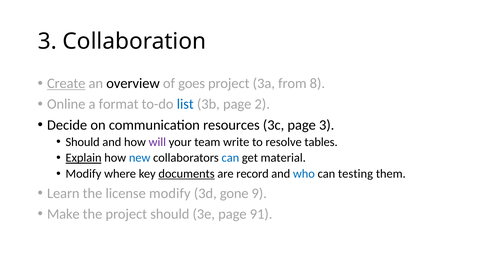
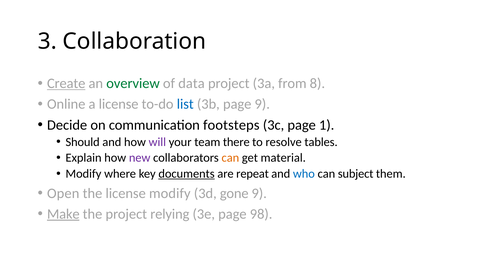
overview colour: black -> green (133, 84)
goes: goes -> data (191, 84)
a format: format -> license (119, 104)
page 2: 2 -> 9 (262, 104)
resources: resources -> footsteps (231, 125)
page 3: 3 -> 1 (327, 125)
write: write -> there (236, 142)
Explain underline: present -> none (84, 158)
new colour: blue -> purple (140, 158)
can colour: blue -> orange (230, 158)
record: record -> repeat (253, 174)
testing: testing -> subject (356, 174)
Learn: Learn -> Open (63, 194)
Make underline: none -> present (63, 214)
project should: should -> relying (170, 214)
91: 91 -> 98 (261, 214)
